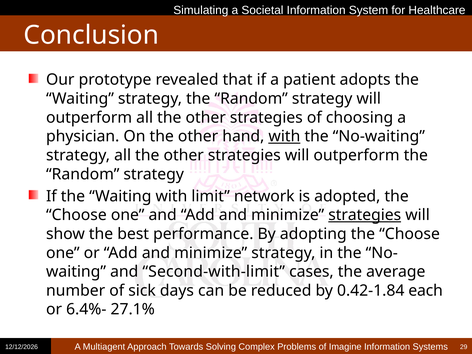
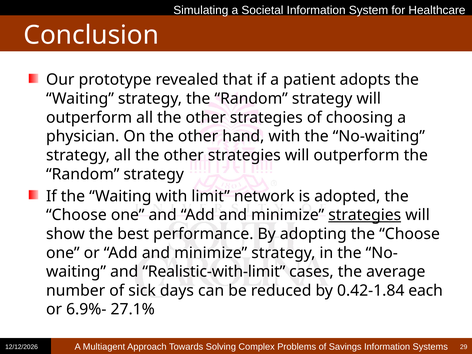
with underline: present -> none (284, 136)
Second-with-limit: Second-with-limit -> Realistic-with-limit (214, 272)
6.4%-: 6.4%- -> 6.9%- (86, 309)
Imagine: Imagine -> Savings (345, 347)
